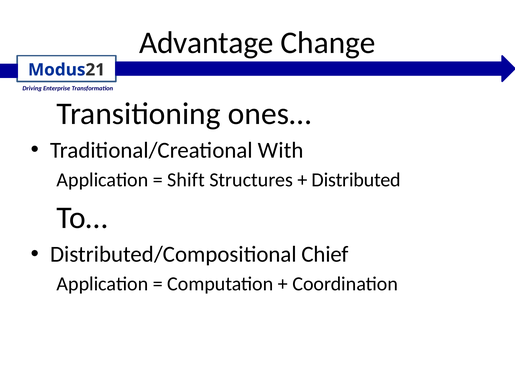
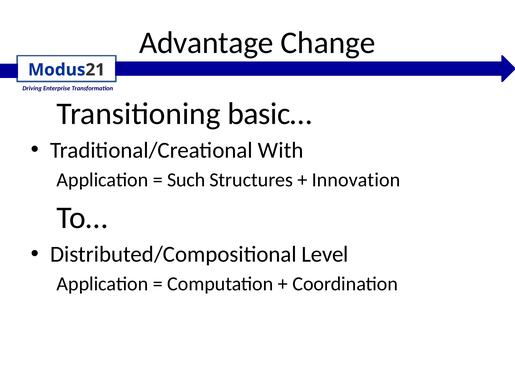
ones…: ones… -> basic… (270, 114)
Shift: Shift -> Such (186, 180)
Distributed: Distributed -> Innovation (356, 180)
Chief: Chief -> Level (325, 255)
